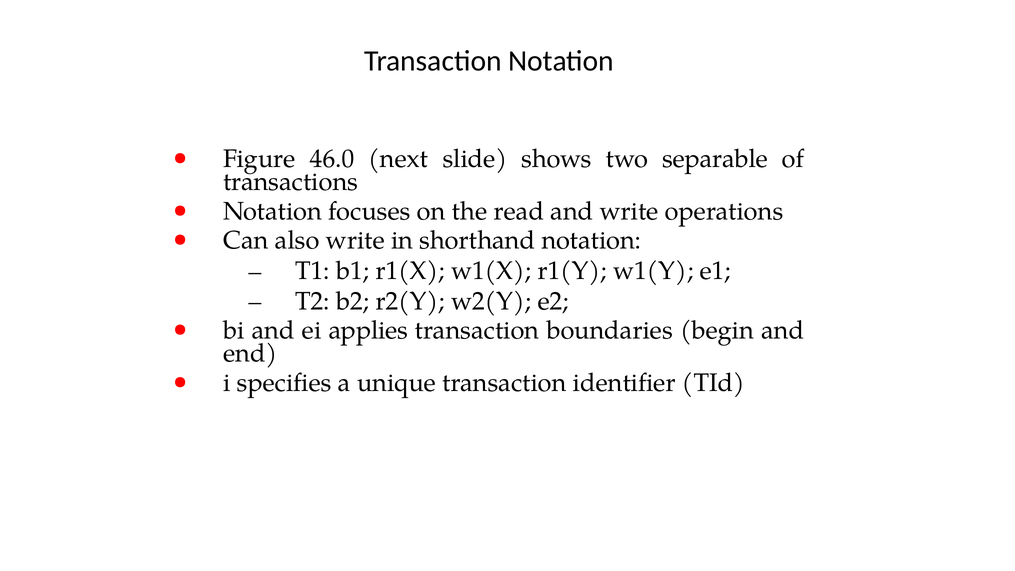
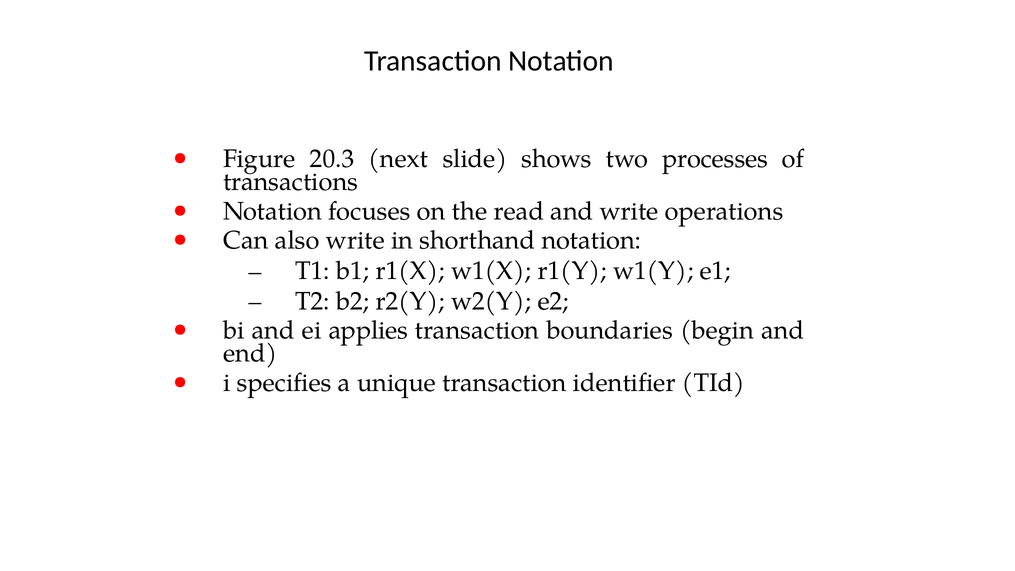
46.0: 46.0 -> 20.3 (332, 159)
separable: separable -> processes (715, 159)
